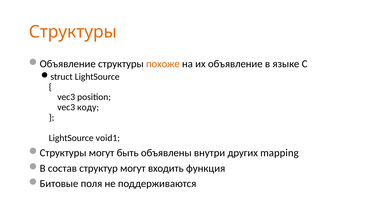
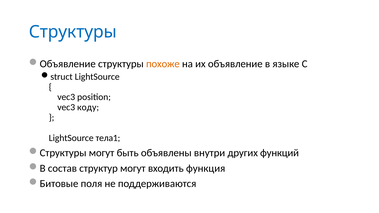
Структуры colour: orange -> blue (73, 32)
void1: void1 -> тела1 (108, 138)
mapping: mapping -> функций (280, 153)
